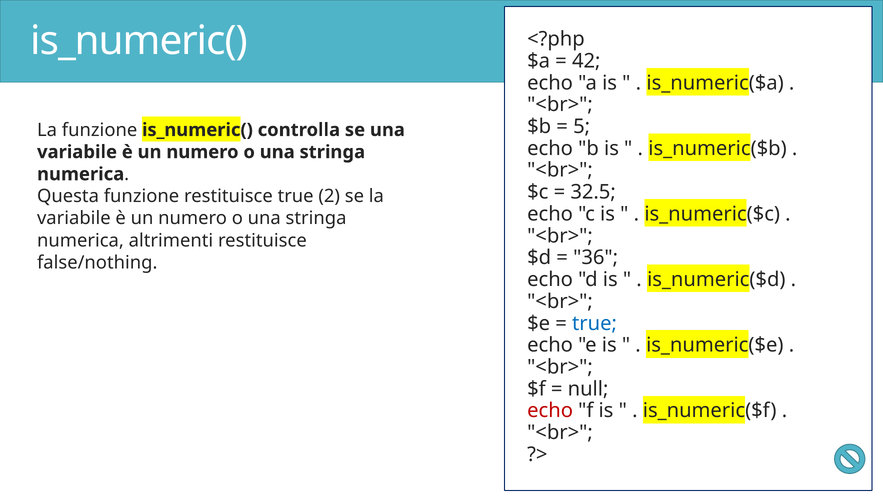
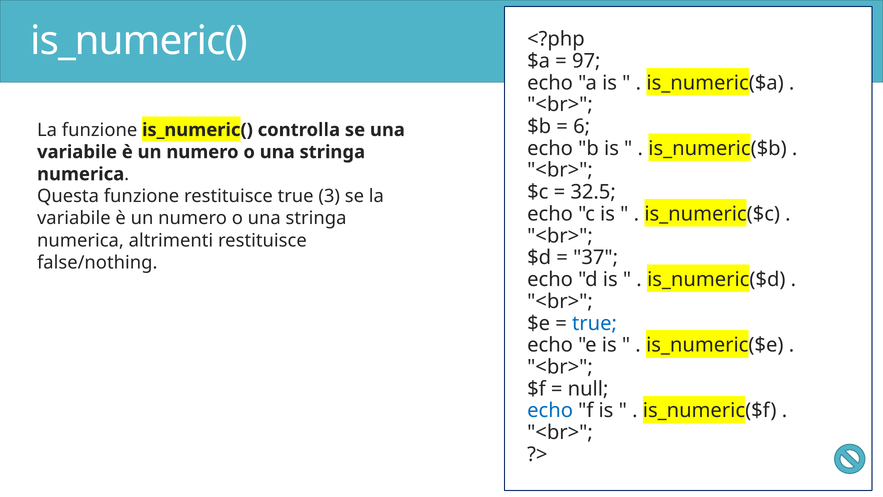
42: 42 -> 97 (586, 61)
5: 5 -> 6 (582, 126)
2: 2 -> 3 (329, 196)
36: 36 -> 37 (596, 258)
echo colour: red -> blue (550, 411)
